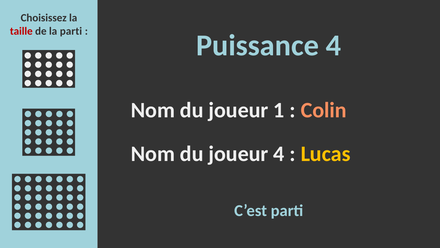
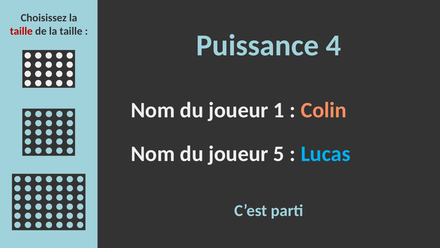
de la parti: parti -> taille (71, 31)
joueur 4: 4 -> 5 (279, 154)
Lucas colour: yellow -> light blue (326, 154)
